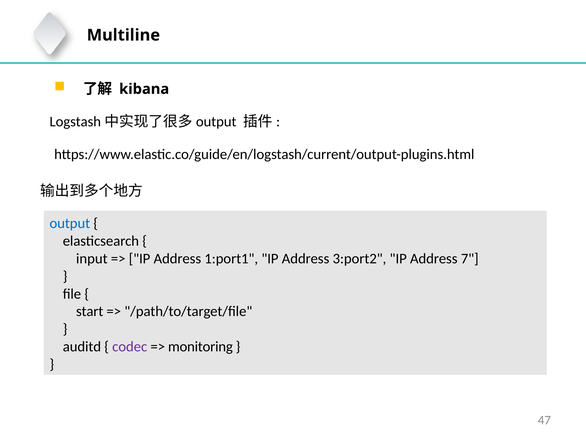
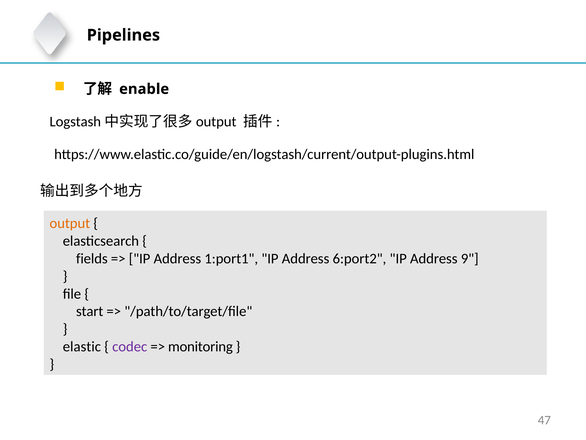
Multiline: Multiline -> Pipelines (123, 35)
kibana: kibana -> enable (144, 89)
output colour: blue -> orange (70, 223)
input: input -> fields (92, 258)
3:port2: 3:port2 -> 6:port2 (359, 258)
7: 7 -> 9 (470, 258)
auditd: auditd -> elastic (82, 346)
